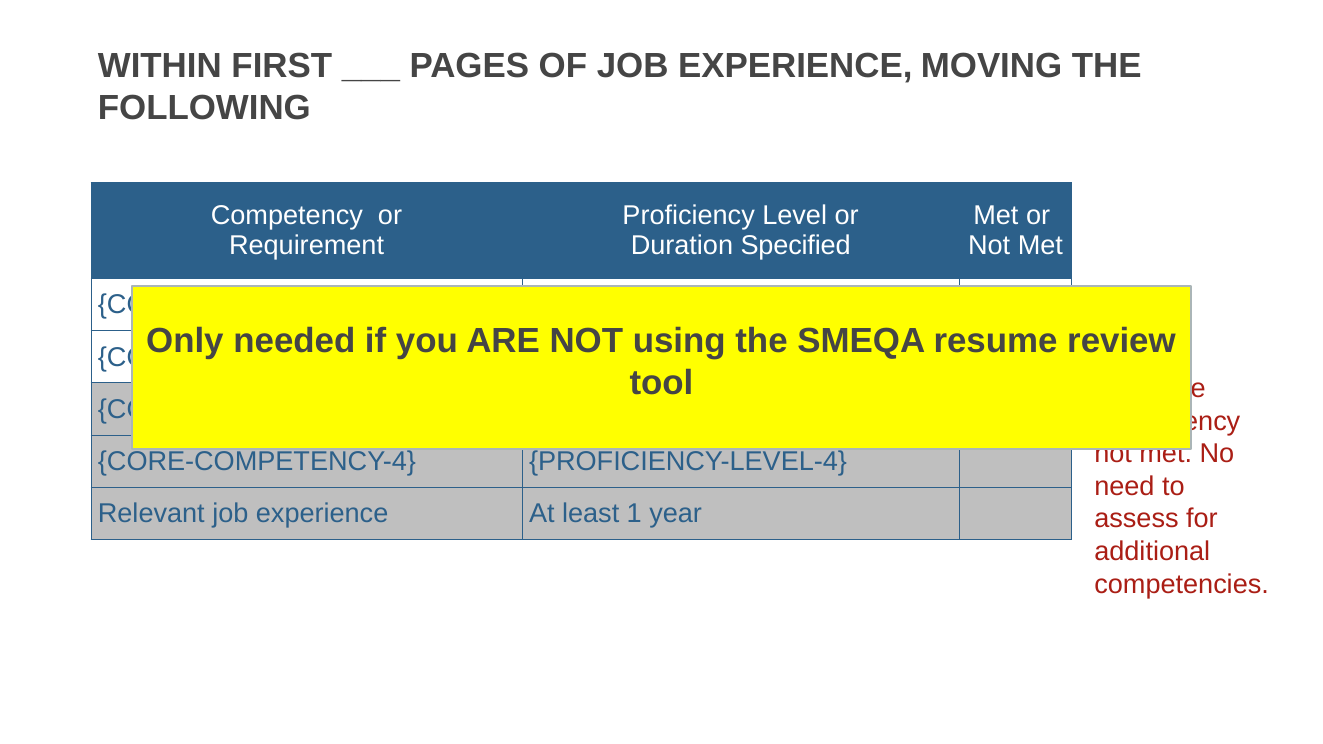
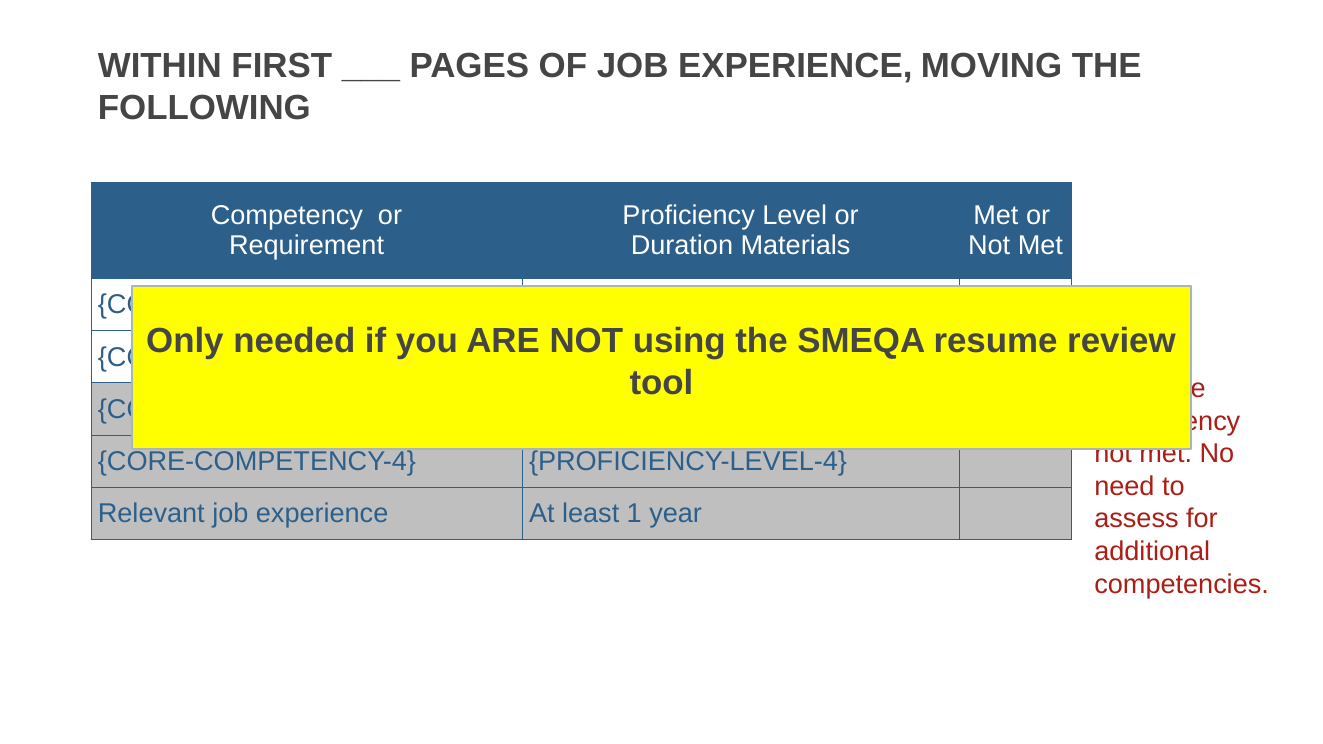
Specified: Specified -> Materials (796, 246)
